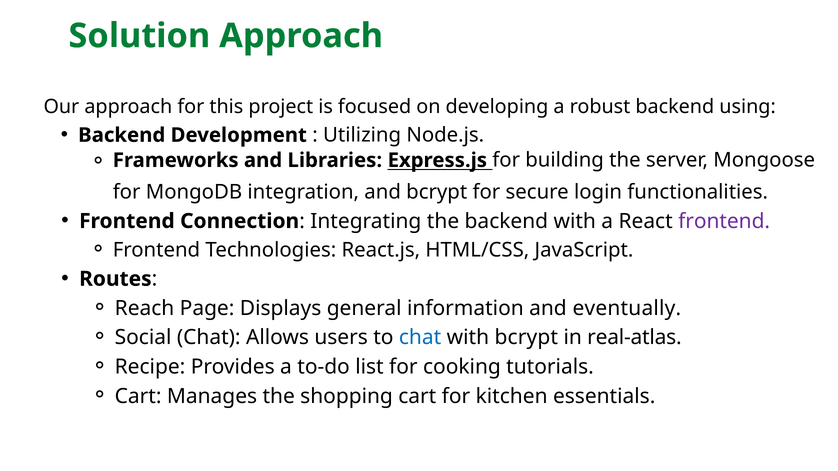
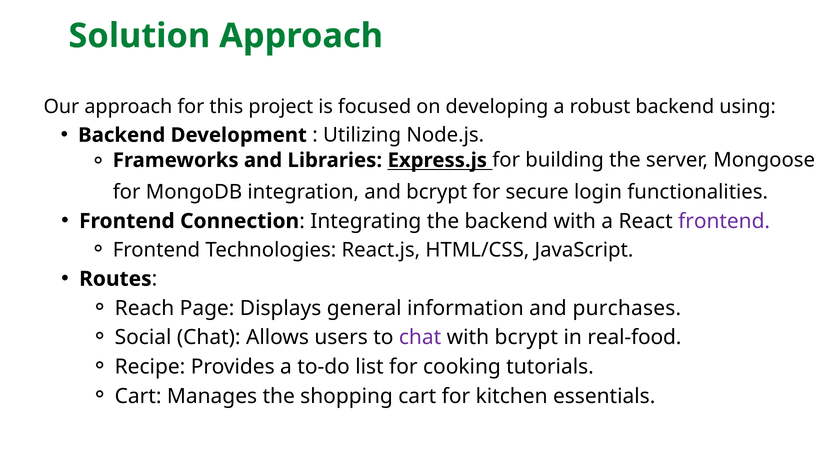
eventually: eventually -> purchases (627, 308)
chat colour: blue -> purple (420, 338)
real-atlas: real-atlas -> real-food (634, 338)
